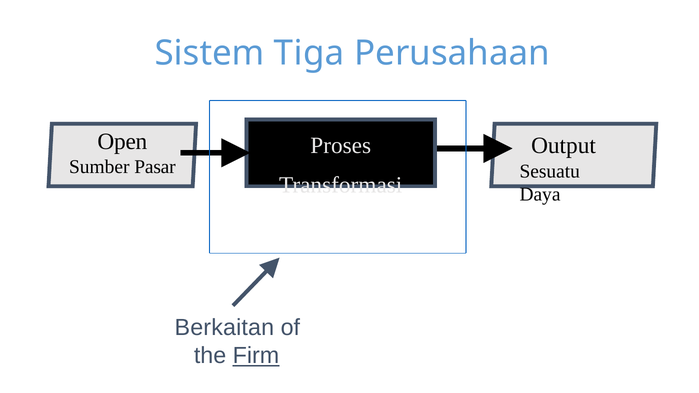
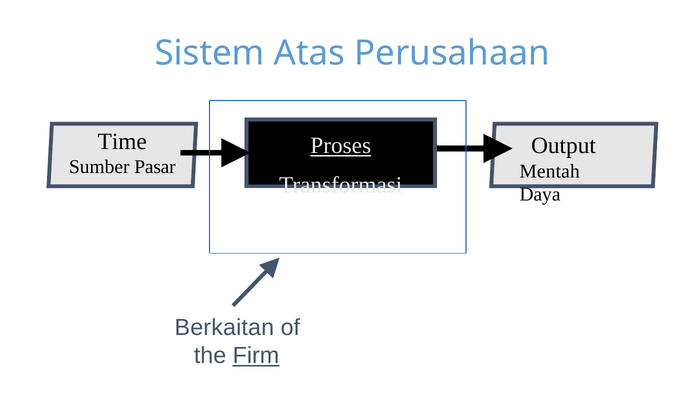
Tiga: Tiga -> Atas (309, 53)
Open: Open -> Time (122, 142)
Proses underline: none -> present (341, 146)
Sesuatu: Sesuatu -> Mentah (550, 171)
